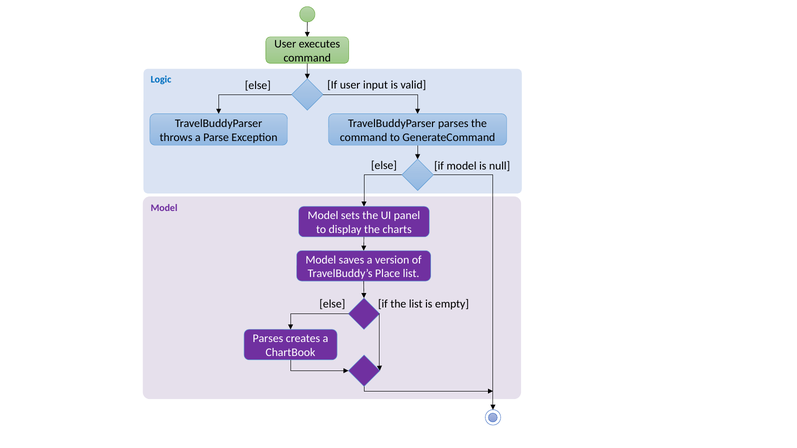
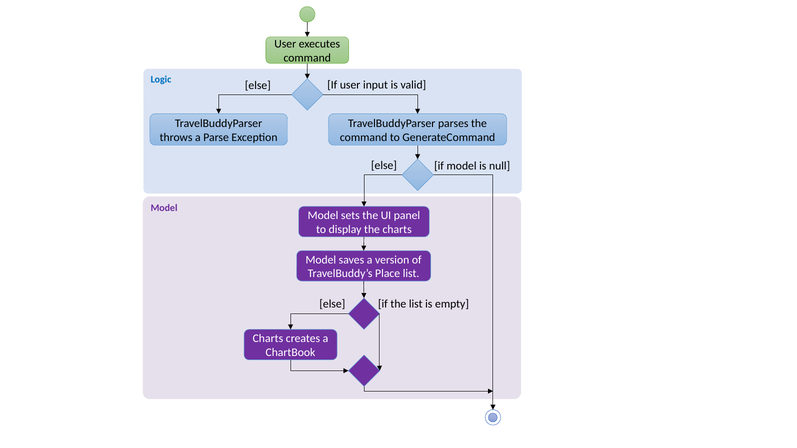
Parses: Parses -> Charts (268, 339)
